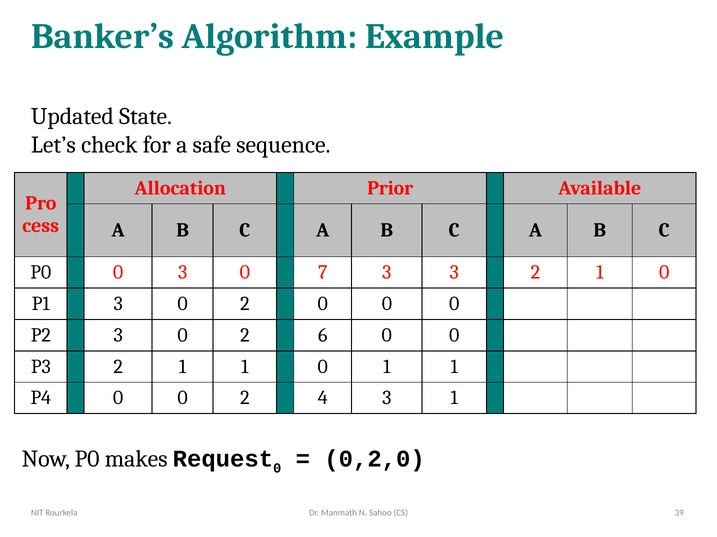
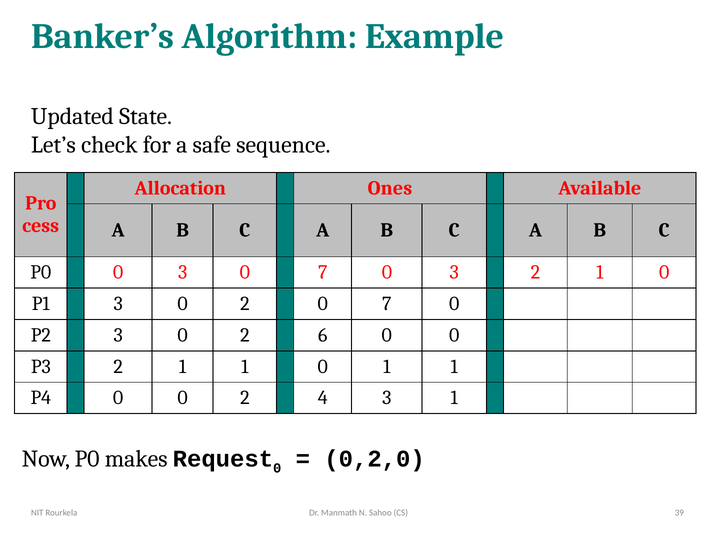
Prior: Prior -> Ones (390, 188)
3 0 7 3: 3 -> 0 (387, 273)
2 0 0: 0 -> 7 (387, 304)
